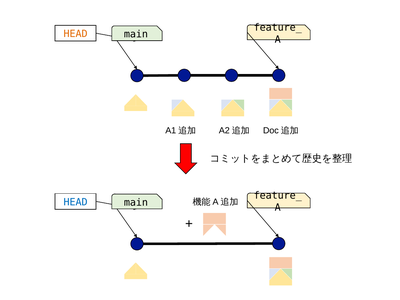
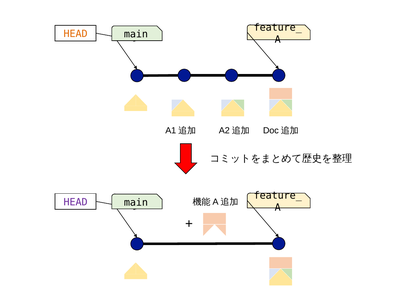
HEAD colour: blue -> purple (76, 202)
